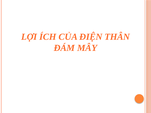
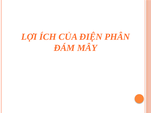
THÂN: THÂN -> PHÂN (117, 37)
